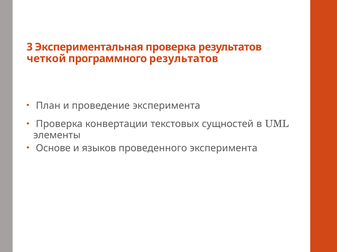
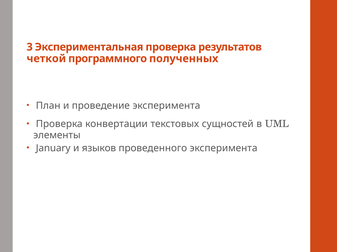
программного результатов: результатов -> полученных (184, 59)
Основе: Основе -> January (53, 149)
